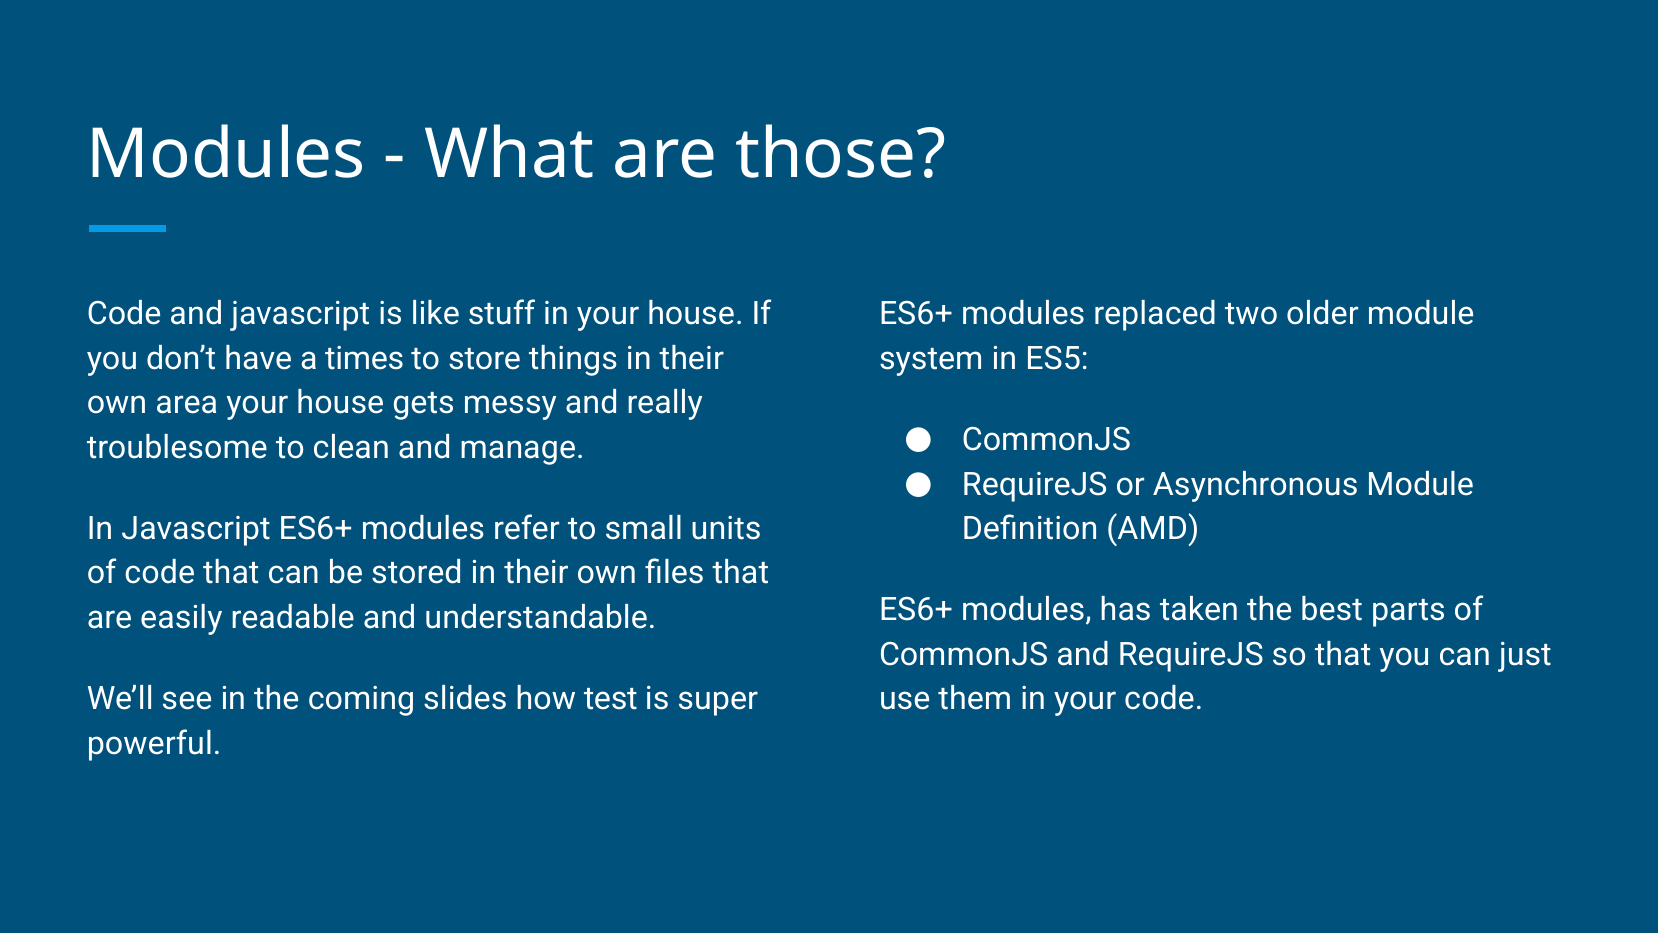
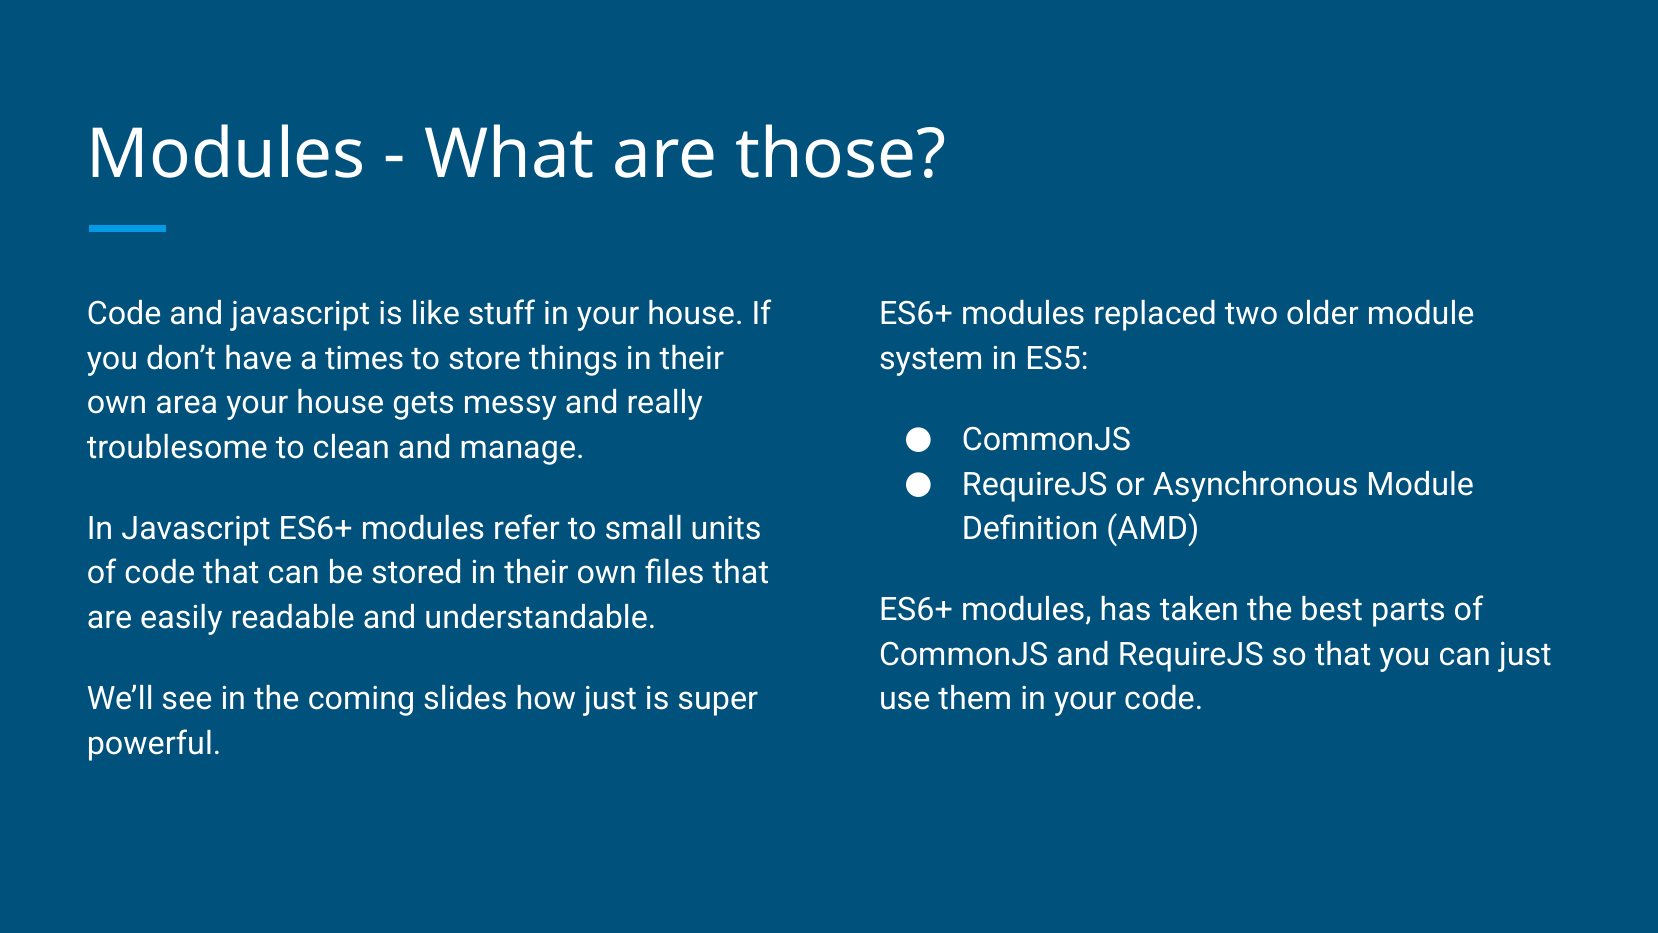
how test: test -> just (611, 699)
